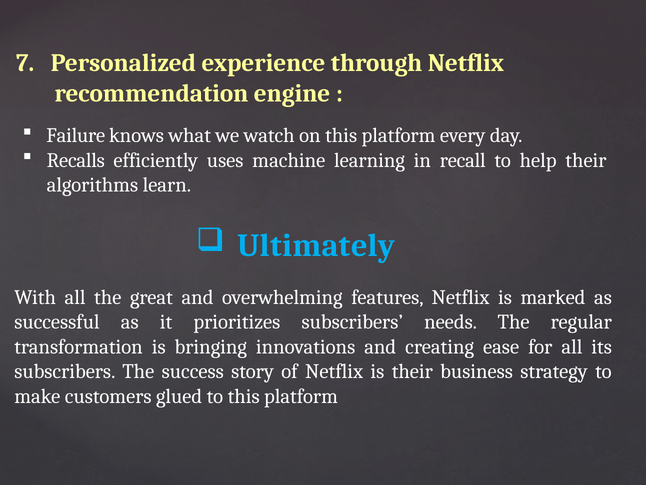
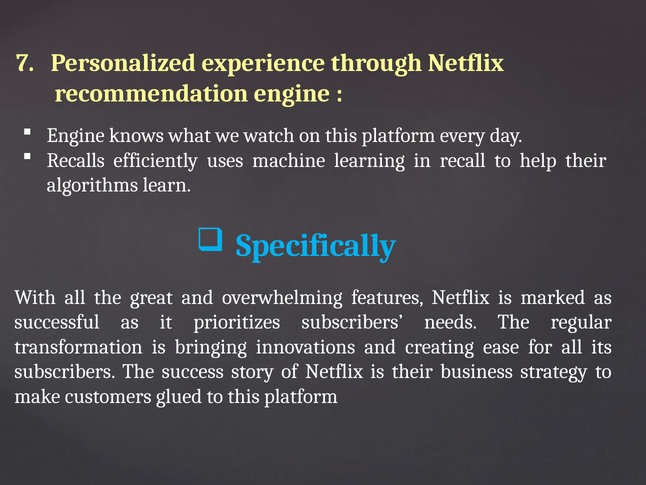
Failure: Failure -> Engine (76, 135)
Ultimately: Ultimately -> Specifically (316, 246)
